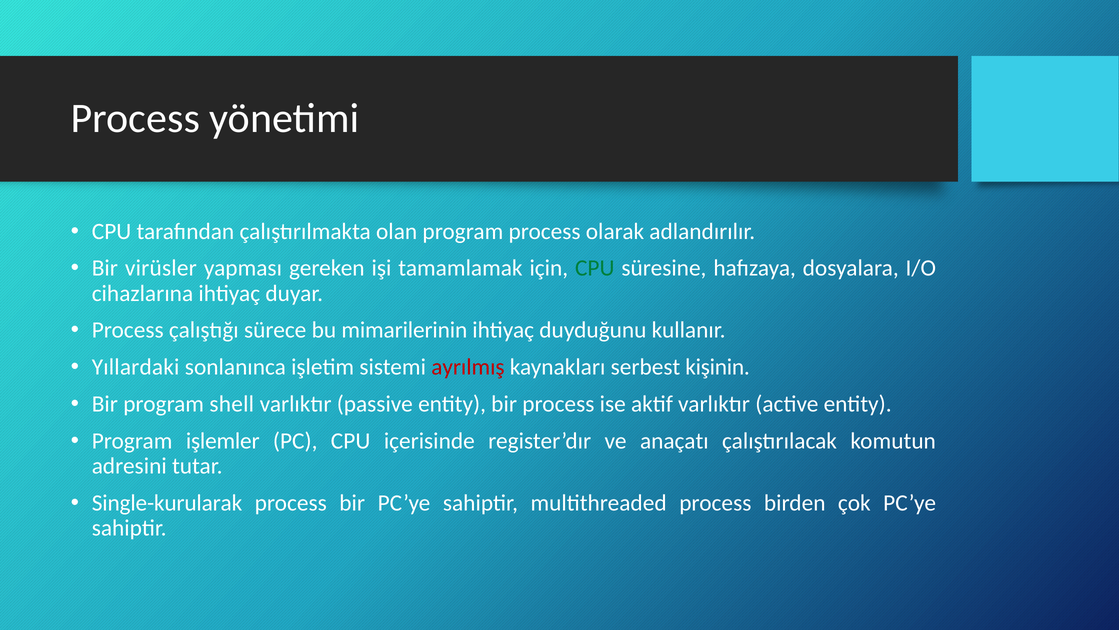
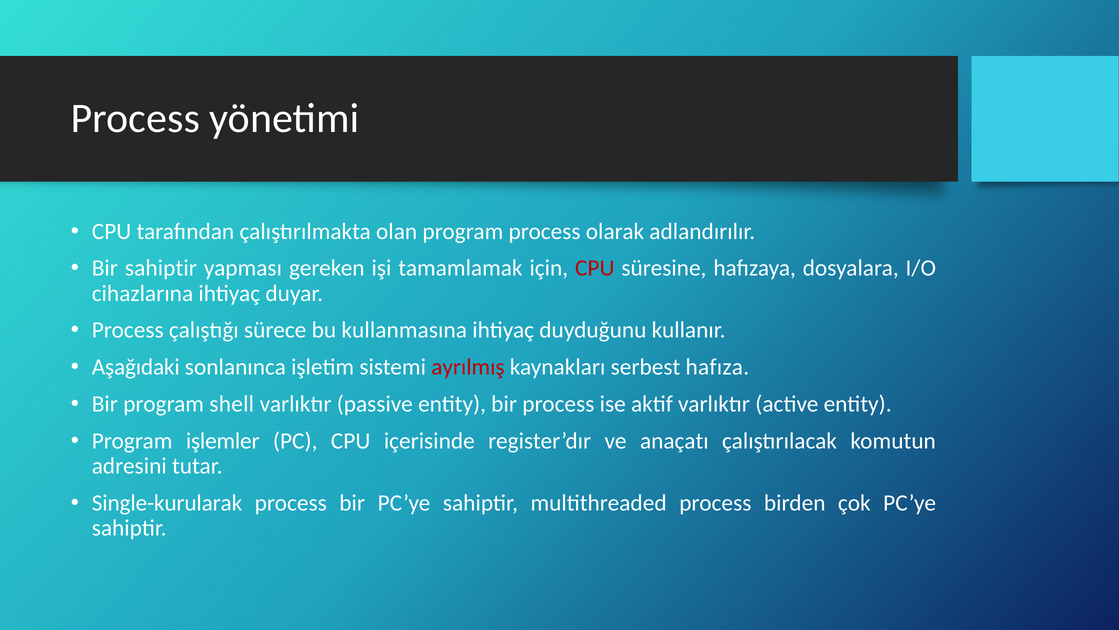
Bir virüsler: virüsler -> sahiptir (161, 268)
CPU colour: green -> red (595, 268)
mimarilerinin: mimarilerinin -> kullanmasına (404, 330)
Yıllardaki: Yıllardaki -> Aşağıdaki (136, 367)
kişinin: kişinin -> hafıza (717, 367)
